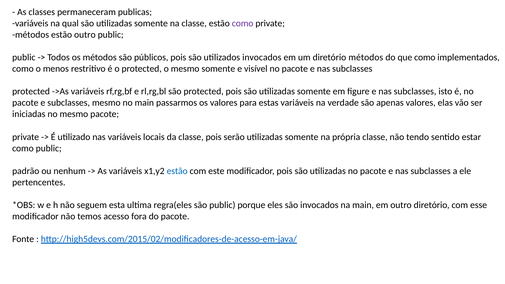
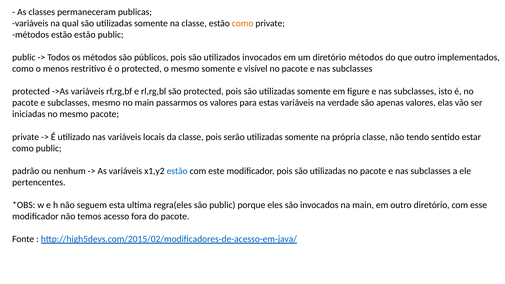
como colour: purple -> orange (243, 23)
estão outro: outro -> estão (85, 35)
que como: como -> outro (425, 57)
